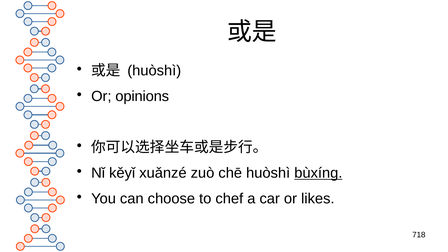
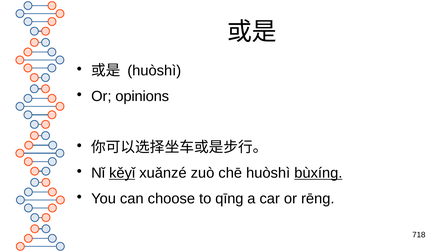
kěyǐ underline: none -> present (122, 173)
chef: chef -> qīng (229, 199)
likes: likes -> rēng (318, 199)
